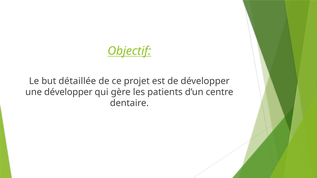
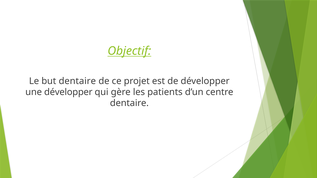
but détaillée: détaillée -> dentaire (77, 81)
